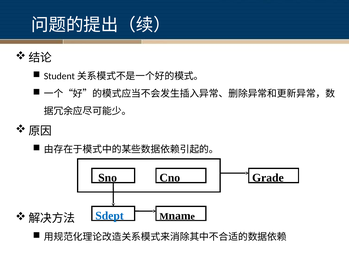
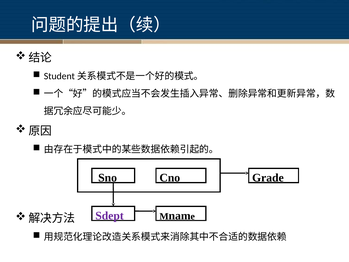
Sdept colour: blue -> purple (110, 216)
